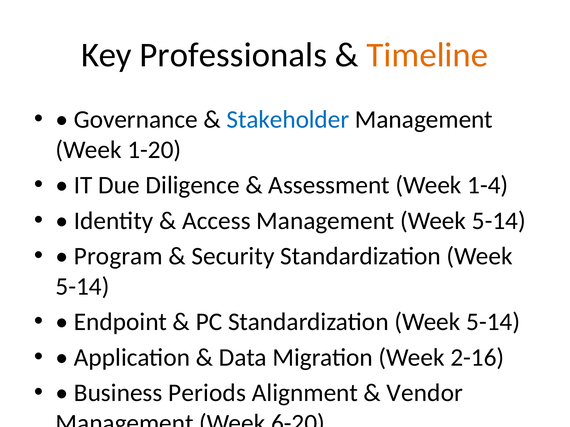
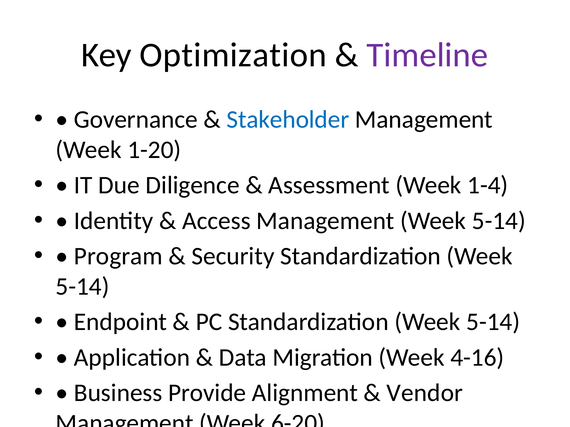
Key Professionals: Professionals -> Optimization (233, 55)
Timeline colour: orange -> purple (427, 55)
2-16: 2-16 -> 4-16 (477, 358)
Periods: Periods -> Provide (207, 393)
